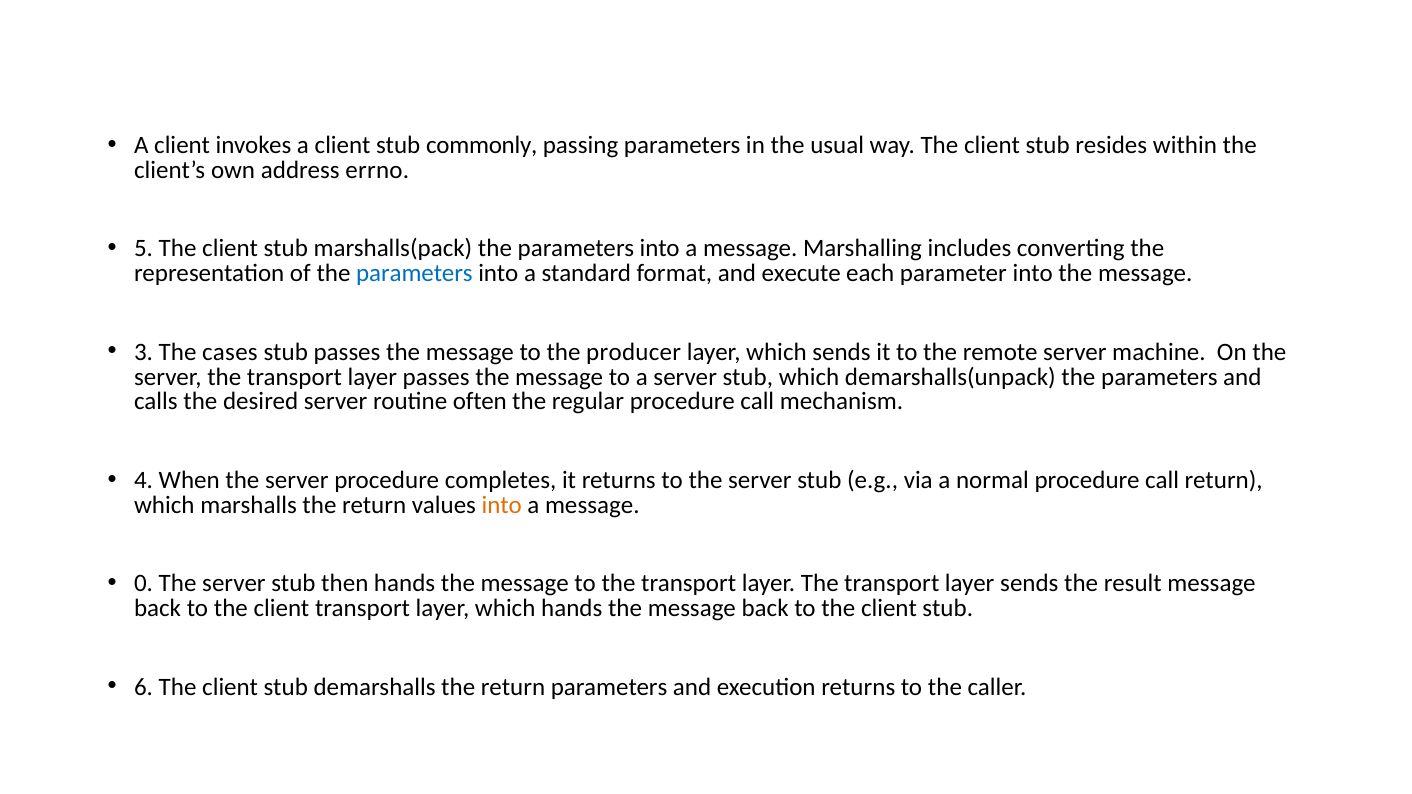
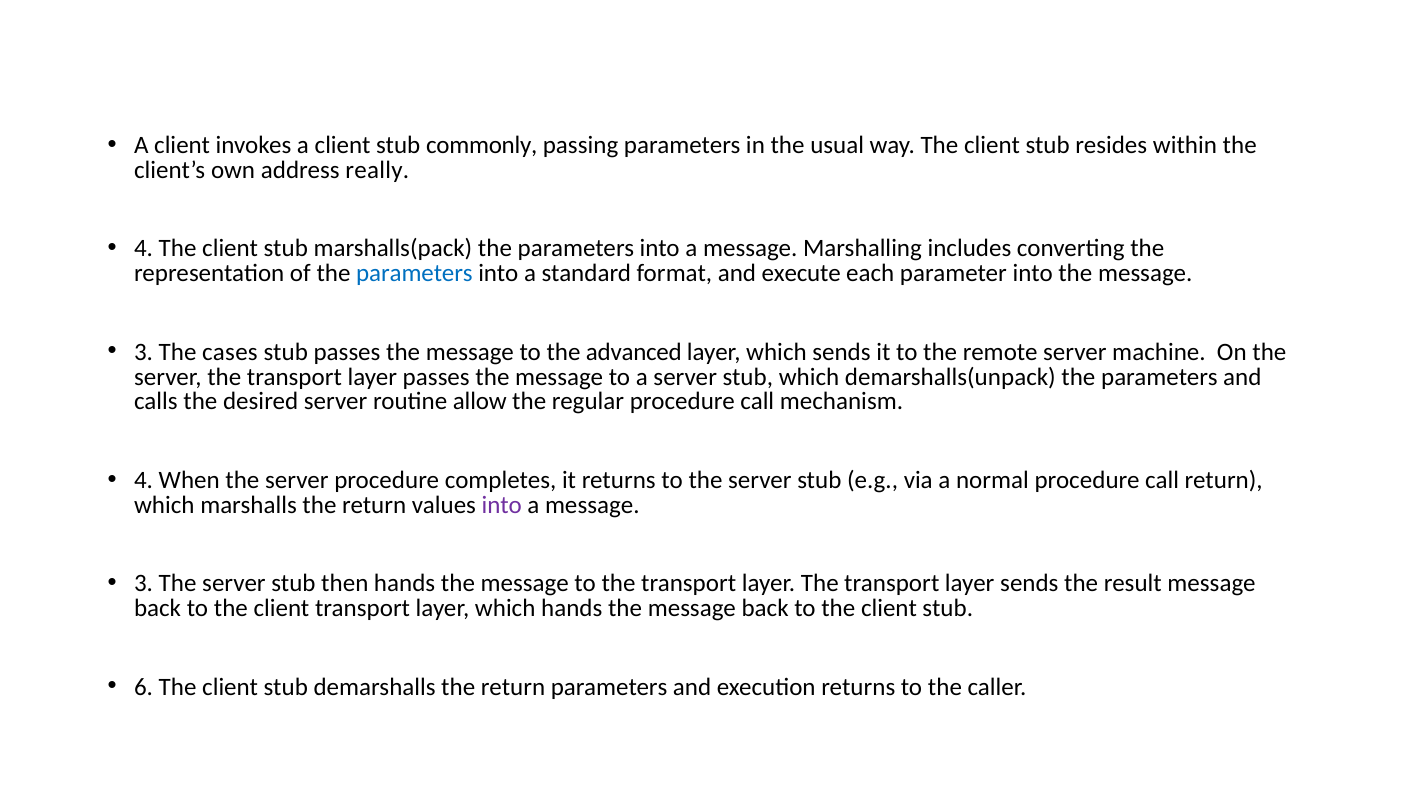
errno: errno -> really (377, 170)
5: 5 -> 4 (144, 249)
producer: producer -> advanced (634, 352)
often: often -> allow (480, 402)
into colour: orange -> purple (502, 505)
0: 0 -> 3 (144, 584)
